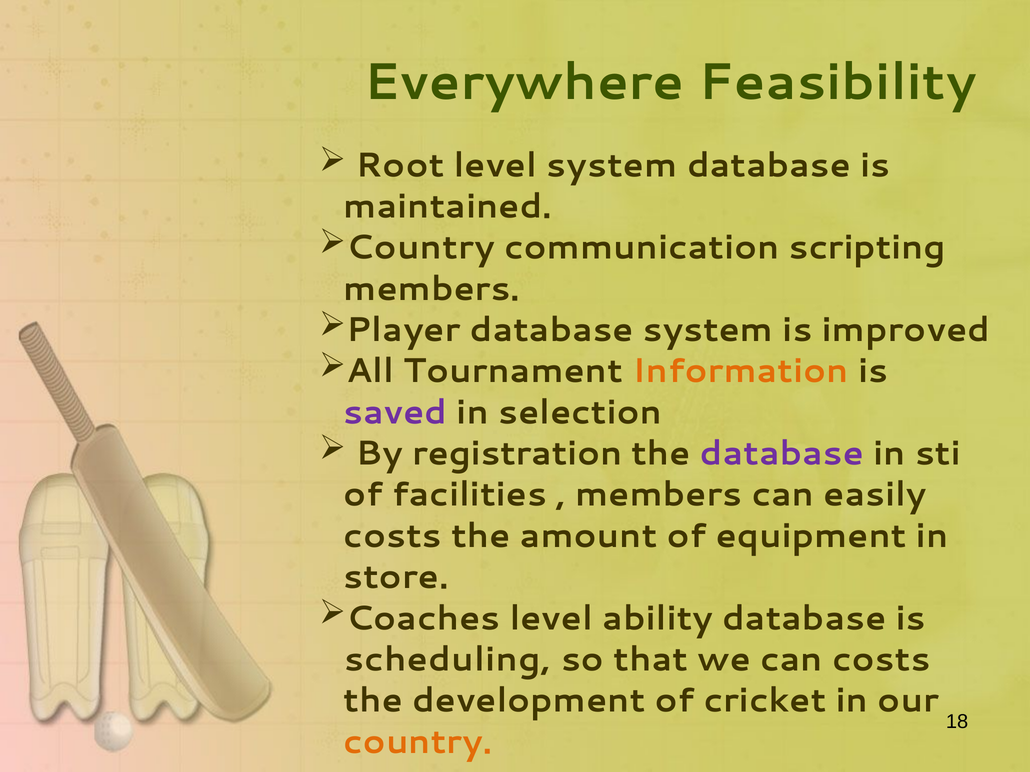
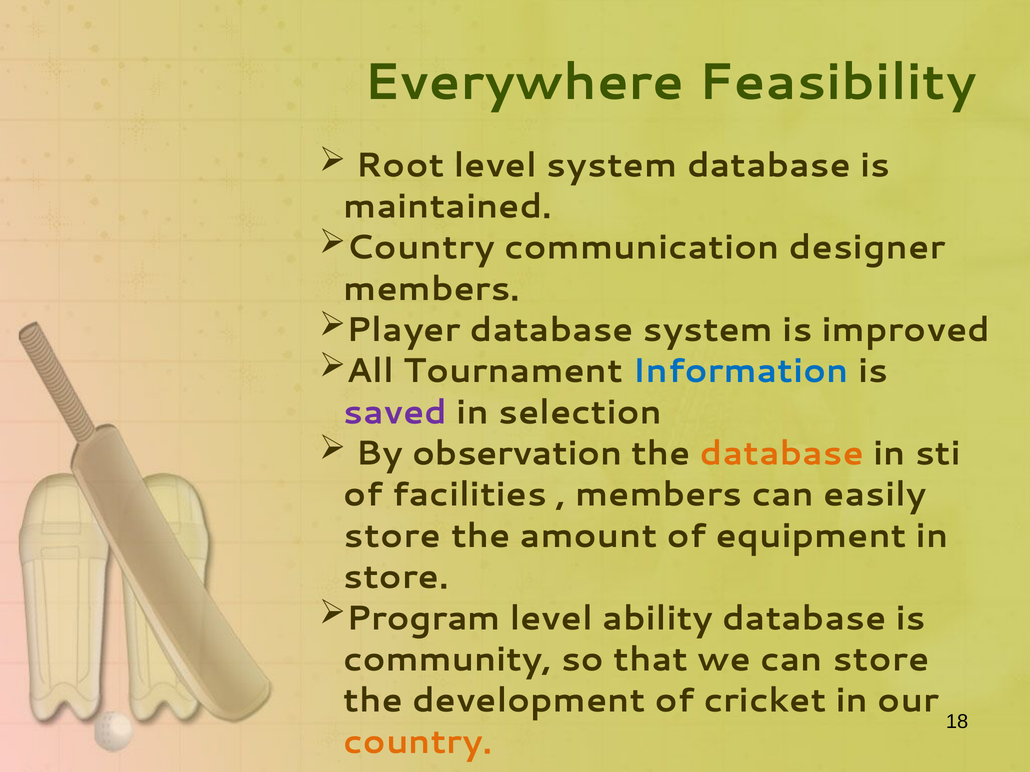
scripting: scripting -> designer (867, 248)
Information colour: orange -> blue (740, 371)
registration: registration -> observation (517, 454)
database colour: purple -> orange (782, 454)
costs: costs -> store (392, 536)
Coaches: Coaches -> Program (423, 619)
scheduling: scheduling -> community (448, 660)
can costs: costs -> store (881, 660)
